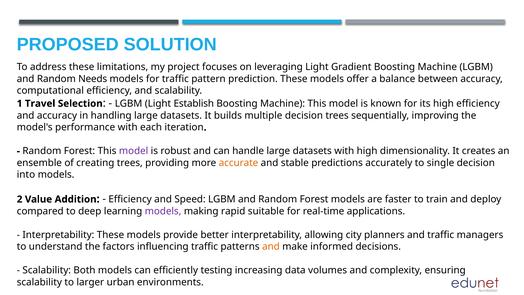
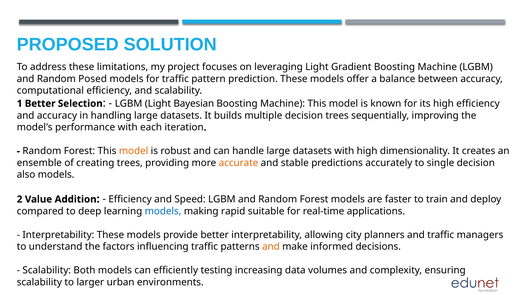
Needs: Needs -> Posed (93, 79)
1 Travel: Travel -> Better (40, 103)
Establish: Establish -> Bayesian (194, 103)
model colour: purple -> orange (134, 151)
into: into -> also (26, 174)
models colour: purple -> blue (163, 211)
